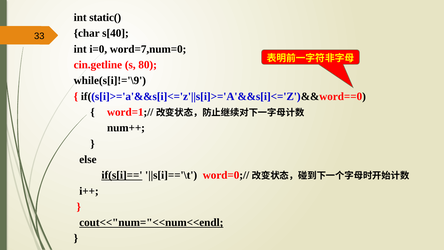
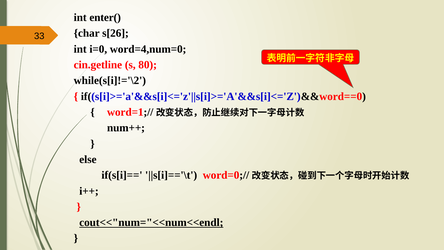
static(: static( -> enter( (105, 17)
s[40: s[40 -> s[26 (115, 33)
word=7,num=0: word=7,num=0 -> word=4,num=0 (148, 49)
while(s[i]!='\9: while(s[i]!='\9 -> while(s[i]!='\2 (110, 81)
if(s[i]== underline: present -> none (122, 175)
